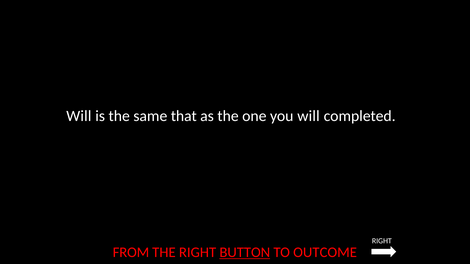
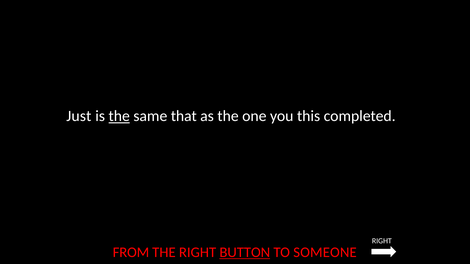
Will: Will -> Just (79, 116)
the underline: none -> present (119, 116)
you will: will -> this (309, 116)
OUTCOME: OUTCOME -> SOMEONE (325, 253)
